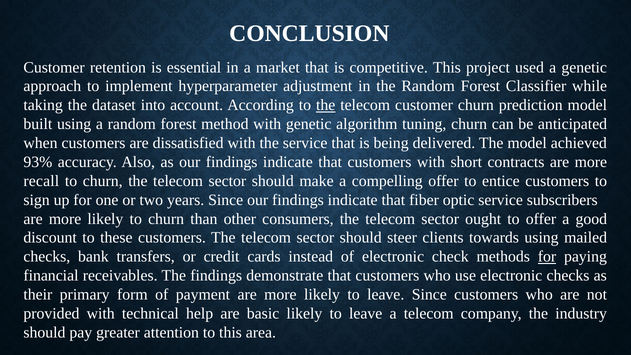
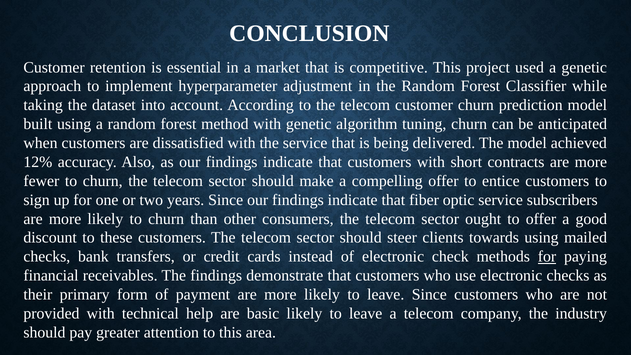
the underline: present -> none (326, 105)
93%: 93% -> 12% (38, 162)
recall: recall -> fewer (41, 181)
